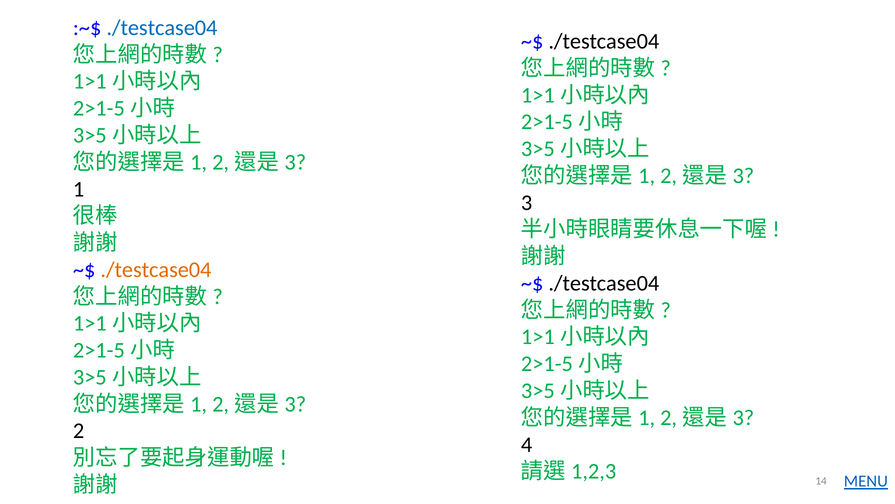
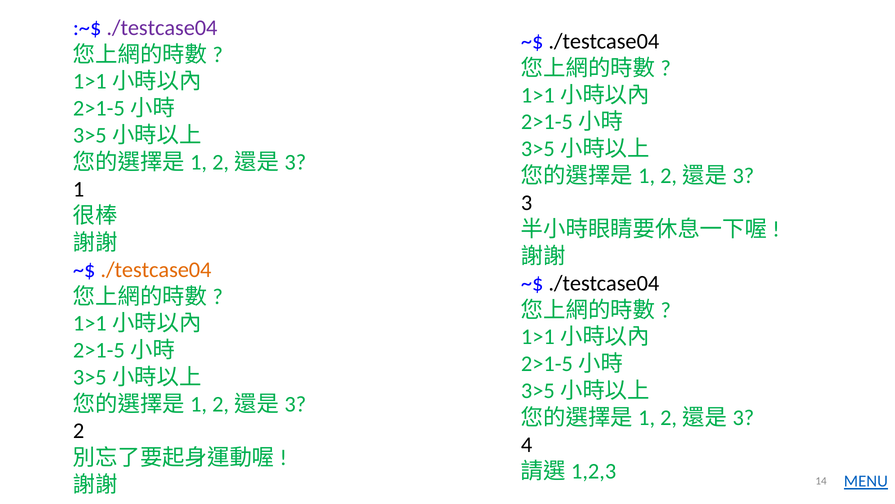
./testcase04 colour: blue -> purple (162, 28)
